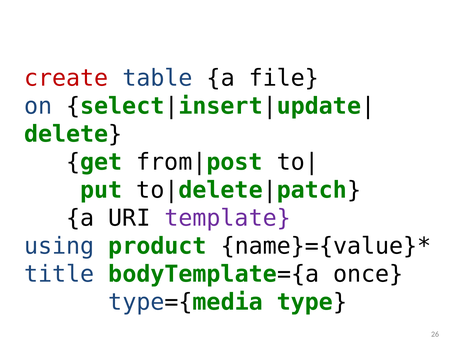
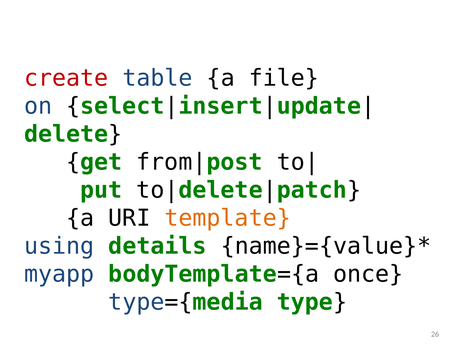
template colour: purple -> orange (228, 218)
product: product -> details (157, 246)
title: title -> myapp (59, 274)
